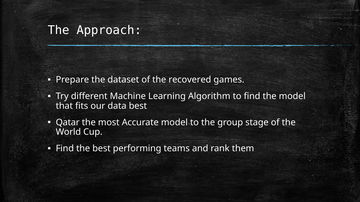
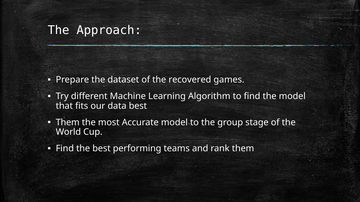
Qatar: Qatar -> Them (68, 123)
